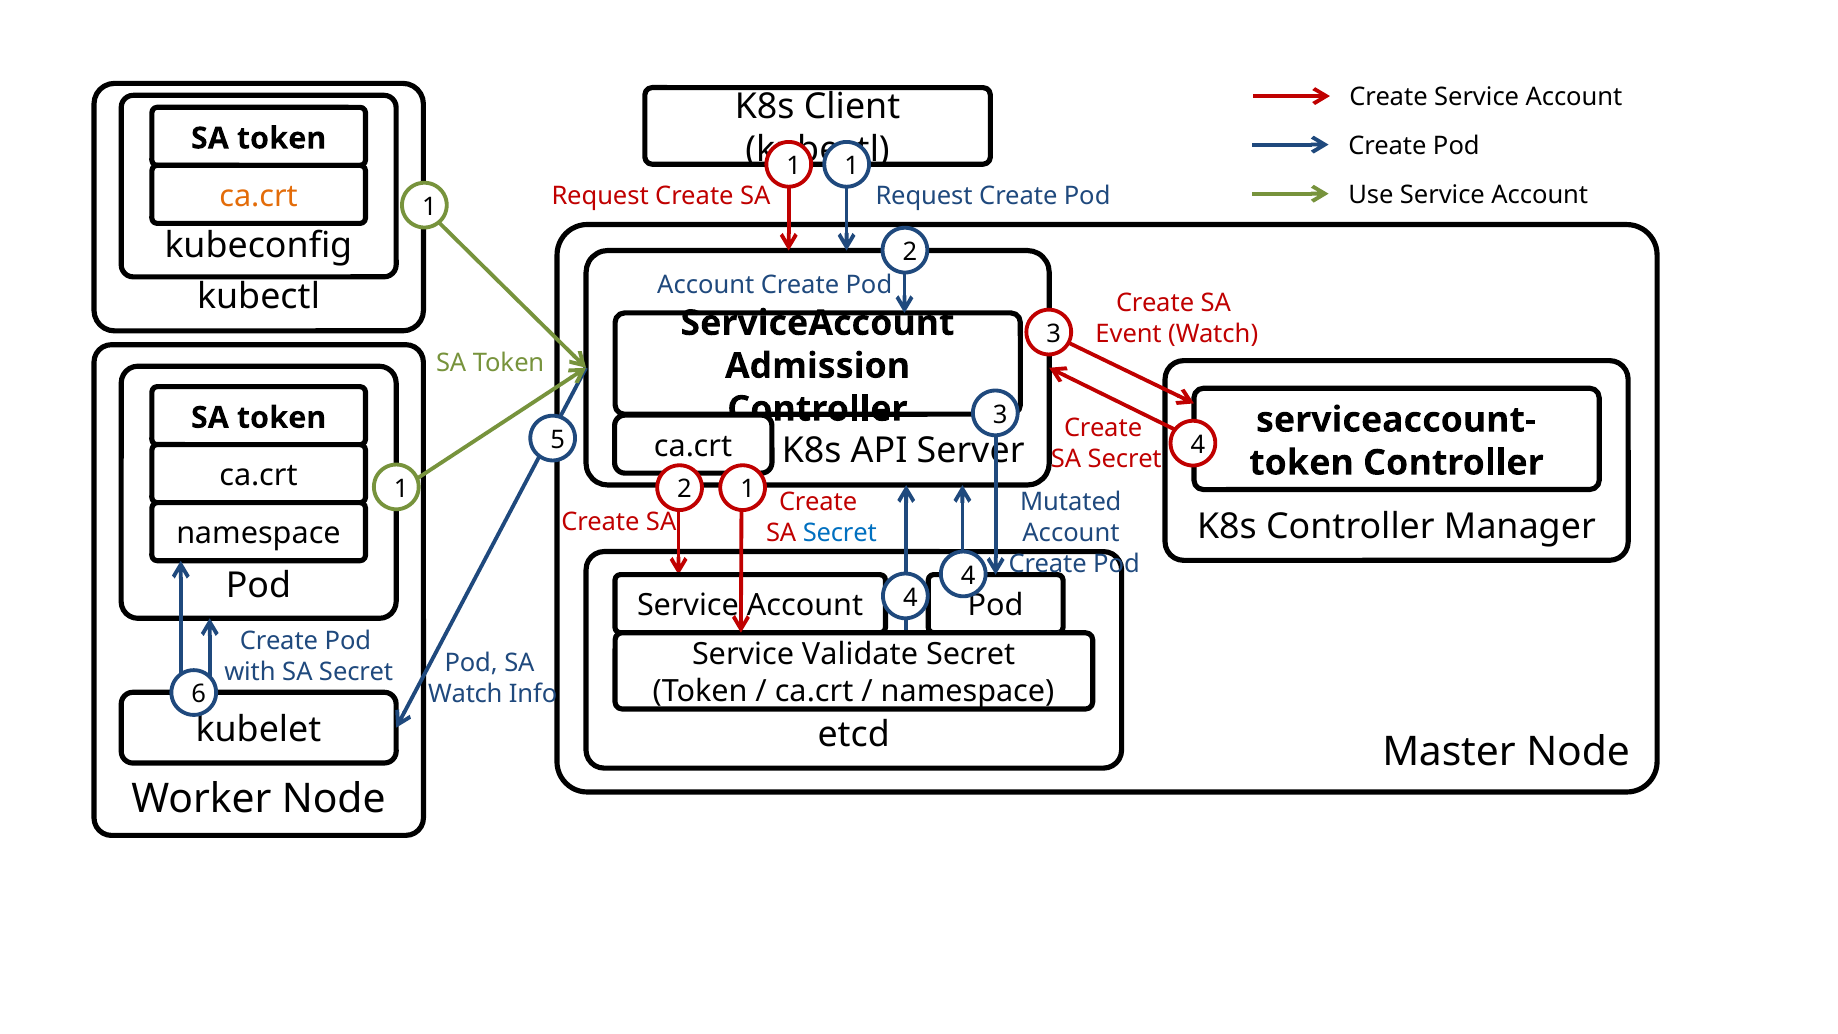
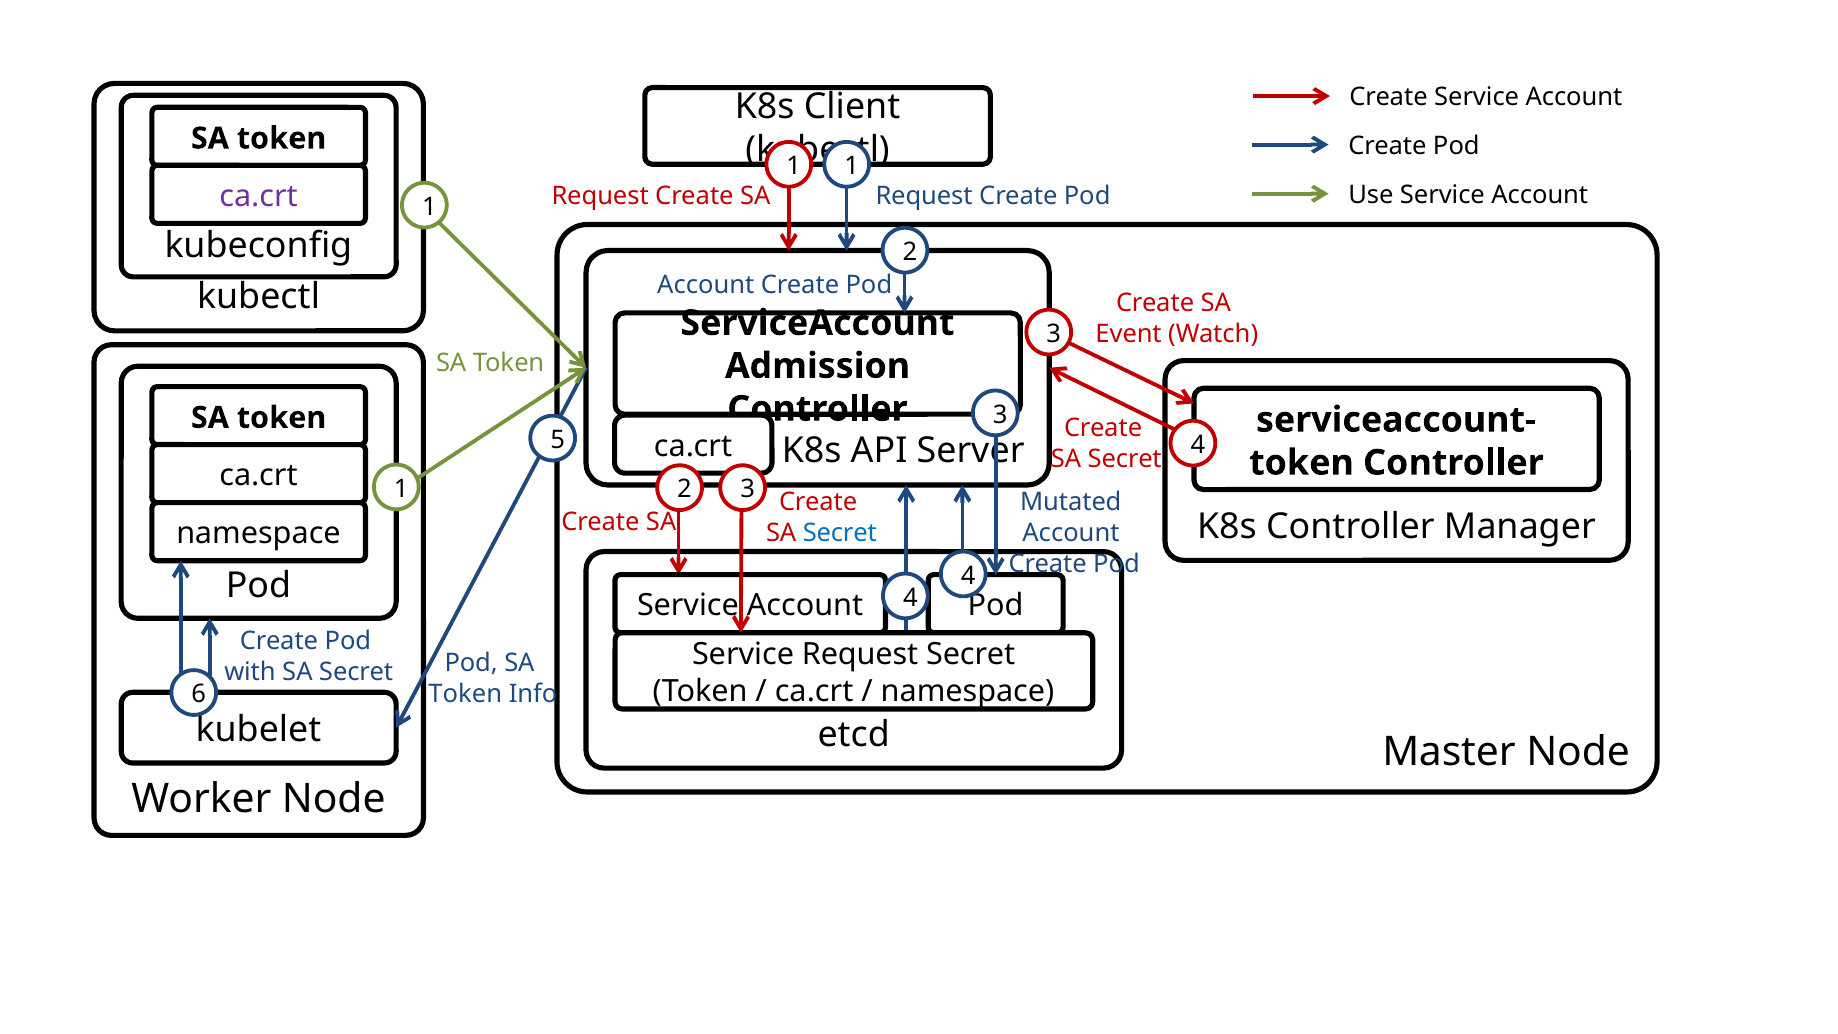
ca.crt colour: orange -> purple (259, 196)
1: 1 -> 3 (748, 489)
Service Validate: Validate -> Request (860, 655)
Watch: Watch -> Token (465, 694)
